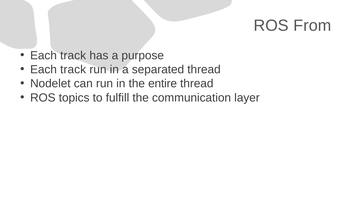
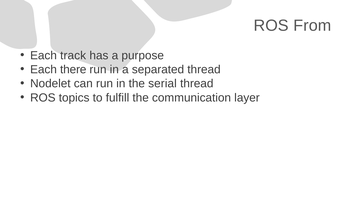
track: track -> there (73, 69)
entire: entire -> serial (162, 84)
